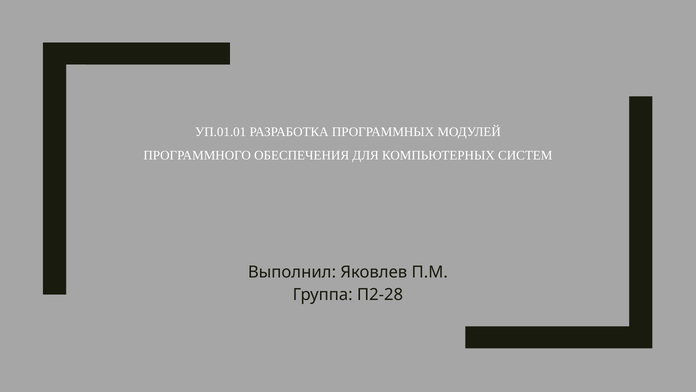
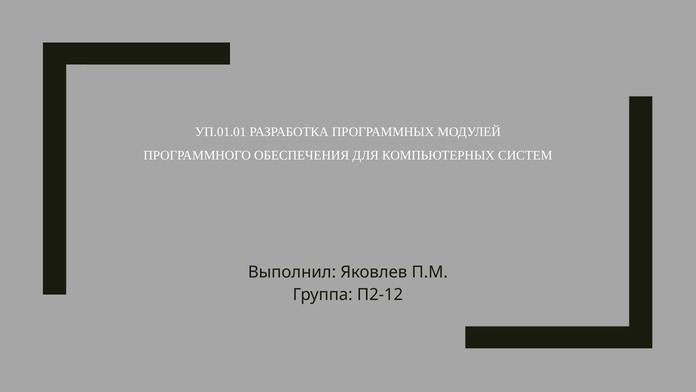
П2-28: П2-28 -> П2-12 (380, 294)
